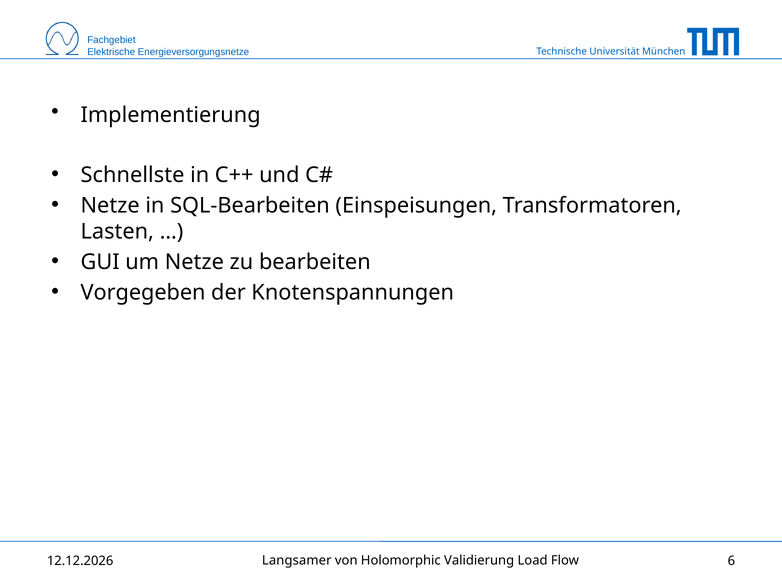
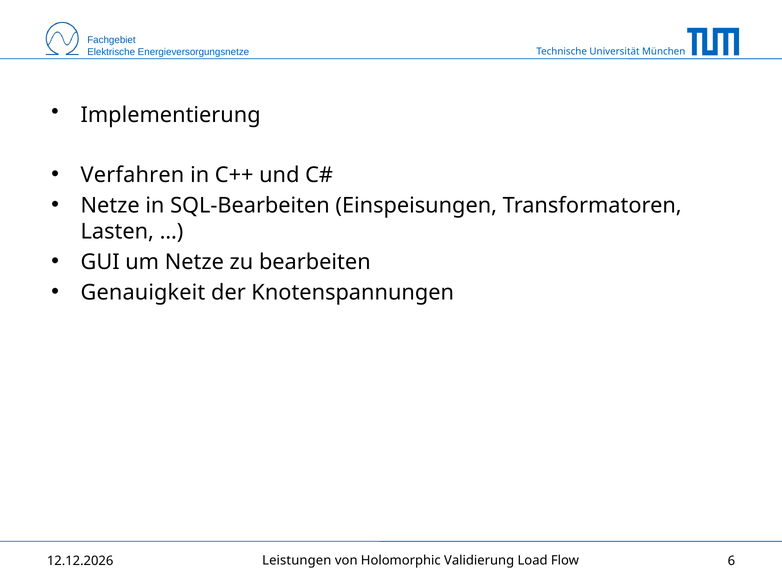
Schnellste: Schnellste -> Verfahren (132, 175)
Vorgegeben: Vorgegeben -> Genauigkeit (143, 292)
Langsamer: Langsamer -> Leistungen (297, 560)
